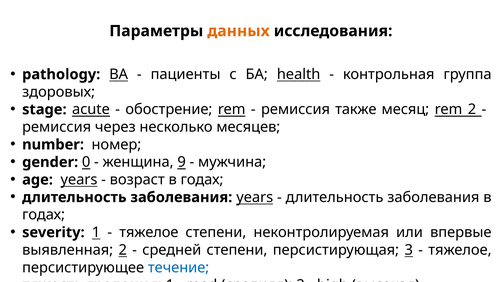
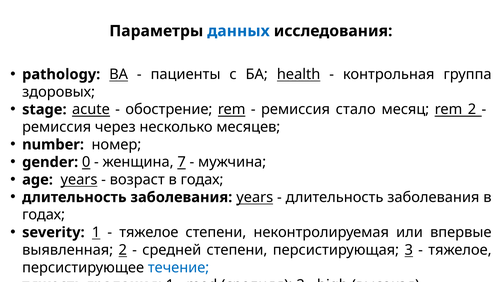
данных colour: orange -> blue (239, 31)
также: также -> стало (356, 110)
9: 9 -> 7 (182, 162)
